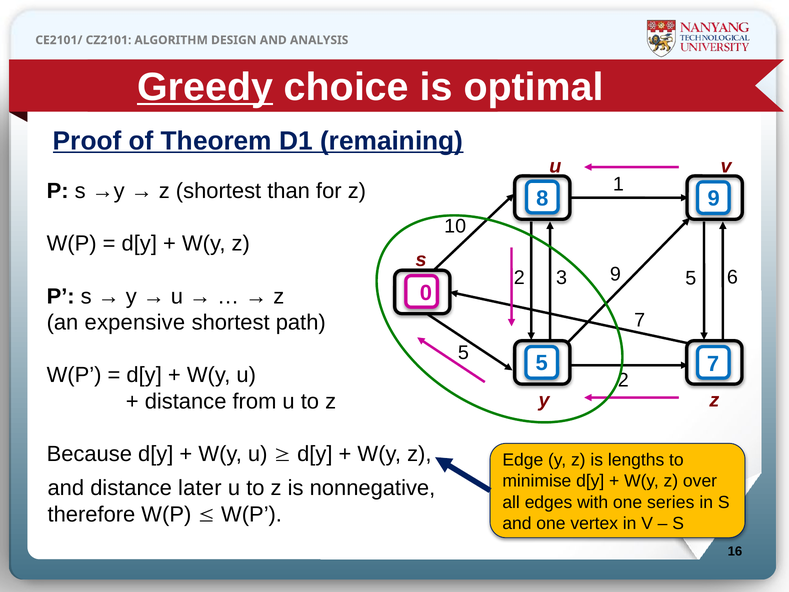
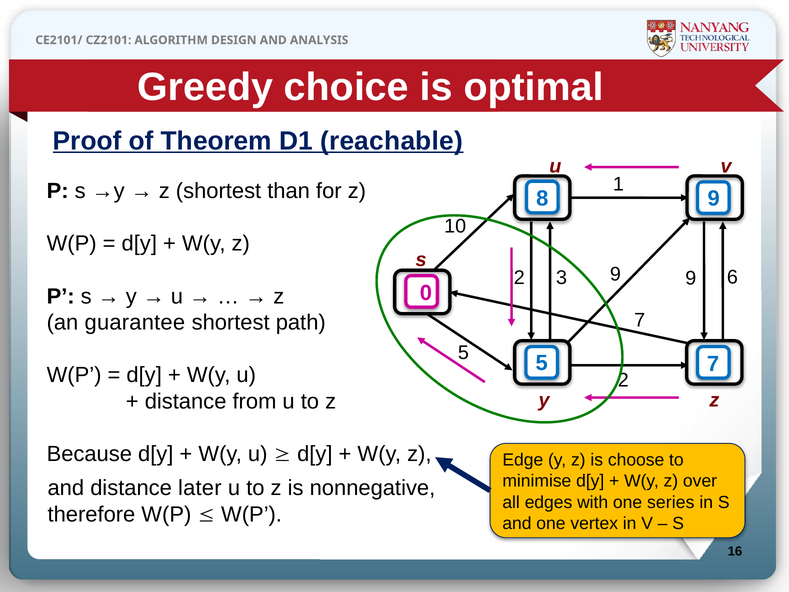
Greedy underline: present -> none (205, 87)
remaining: remaining -> reachable (391, 141)
3 5: 5 -> 9 (691, 278)
expensive: expensive -> guarantee (135, 322)
lengths: lengths -> choose (636, 460)
